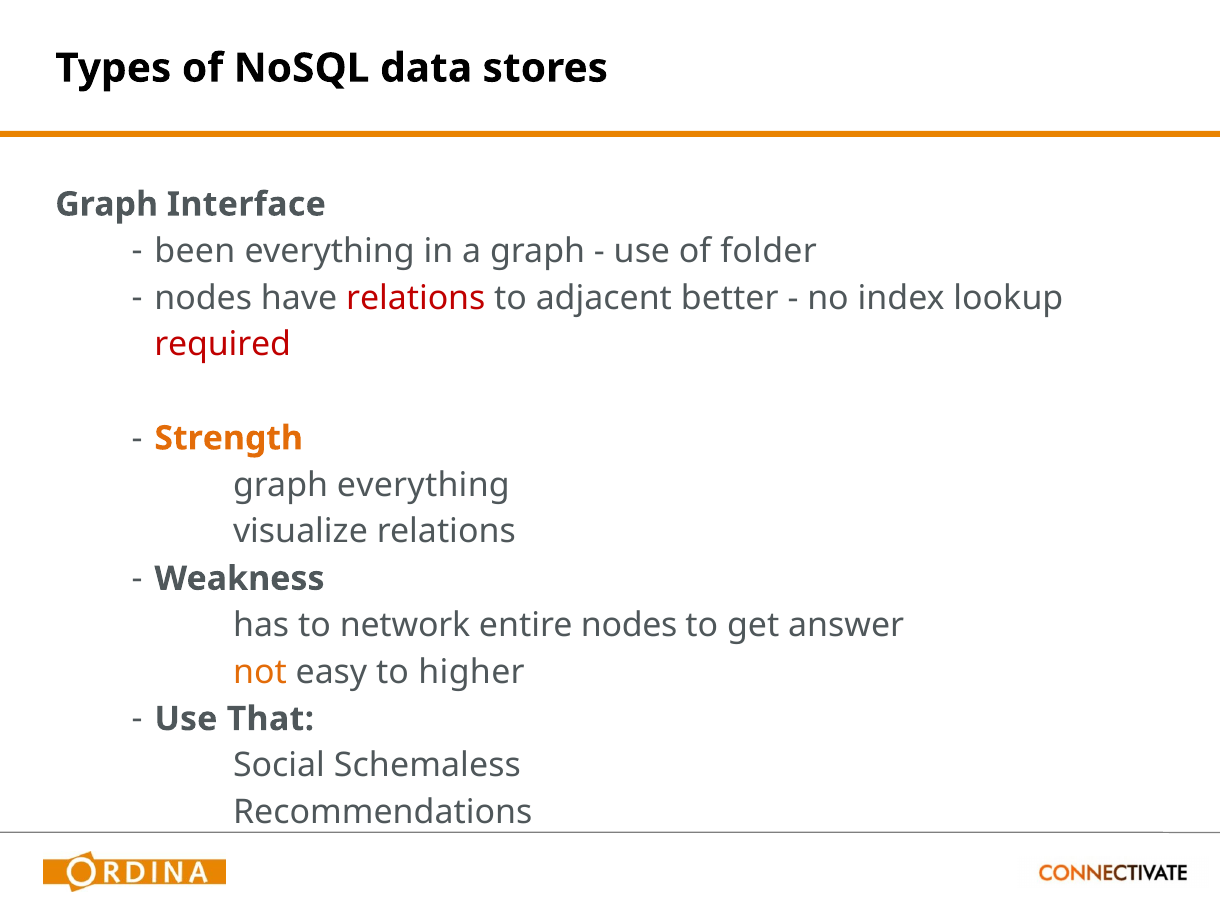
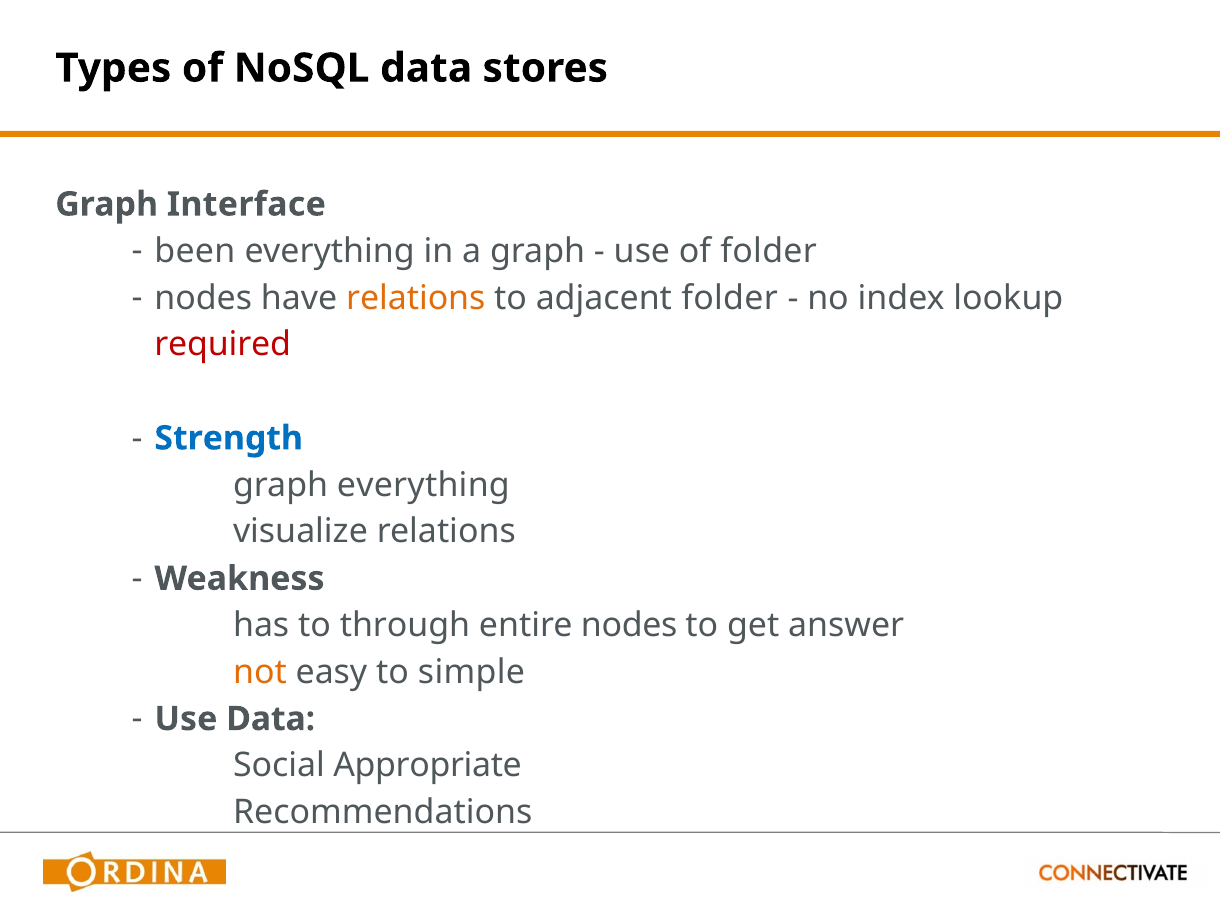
relations colour: red -> orange (416, 298)
adjacent better: better -> folder (730, 298)
Strength colour: orange -> blue (229, 438)
network: network -> through (405, 625)
higher: higher -> simple (472, 672)
Use That: That -> Data (271, 719)
Schemaless: Schemaless -> Appropriate (428, 766)
